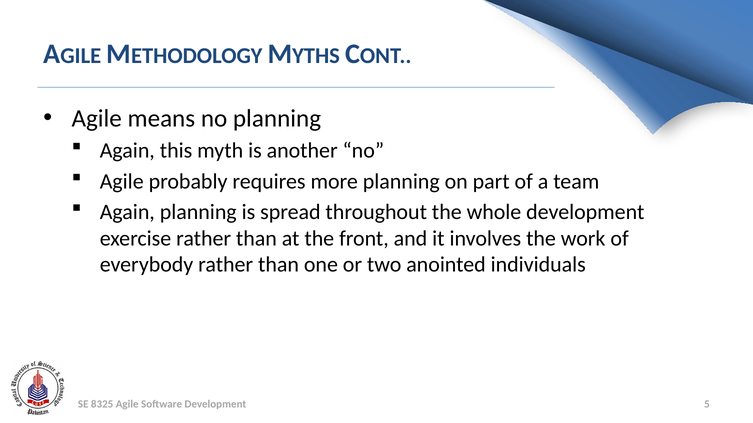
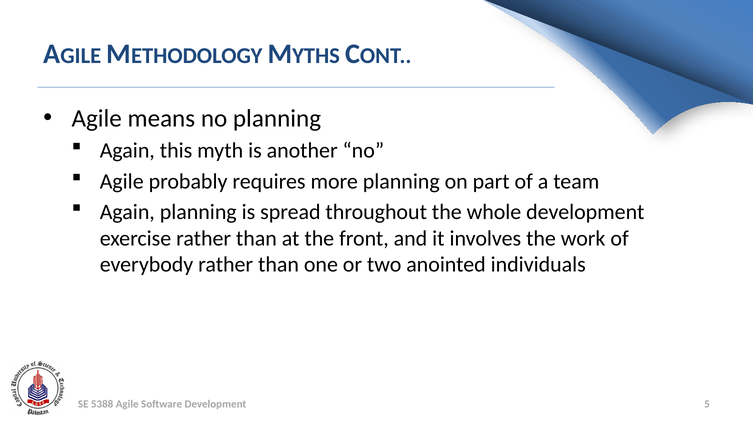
8325: 8325 -> 5388 (102, 405)
